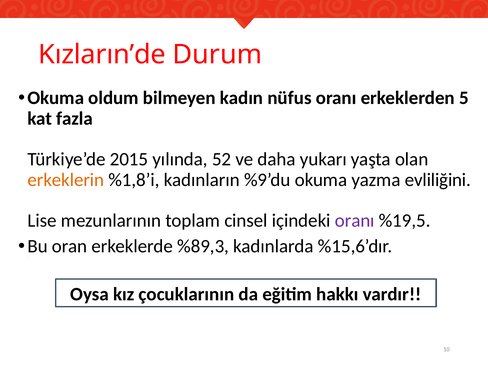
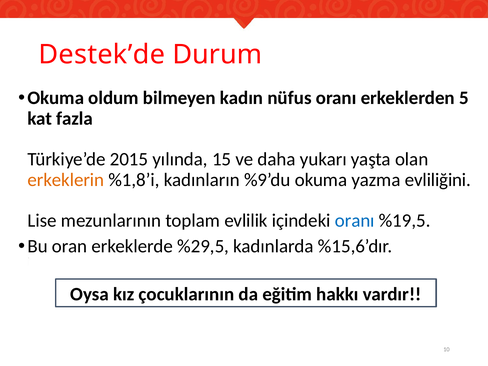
Kızların’de: Kızların’de -> Destek’de (102, 55)
52: 52 -> 15 (222, 159)
cinsel: cinsel -> evlilik (246, 221)
oranı colour: purple -> blue (355, 221)
%89,3: %89,3 -> %29,5 (203, 246)
